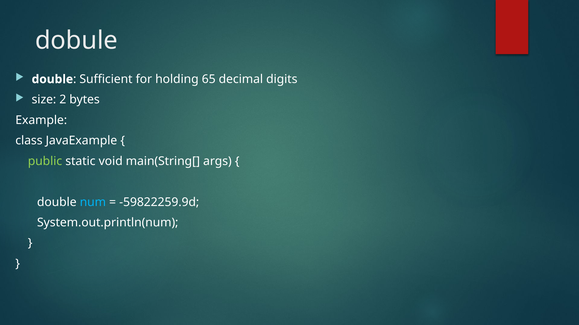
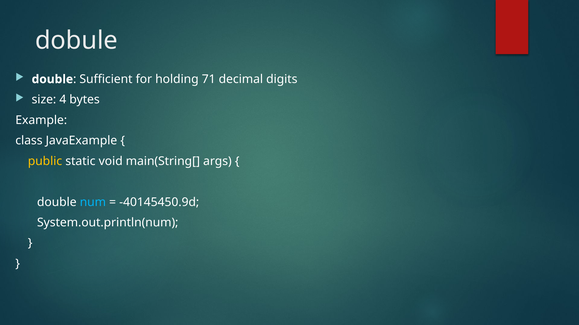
65: 65 -> 71 (209, 79)
2: 2 -> 4 (63, 100)
public colour: light green -> yellow (45, 161)
-59822259.9d: -59822259.9d -> -40145450.9d (159, 202)
